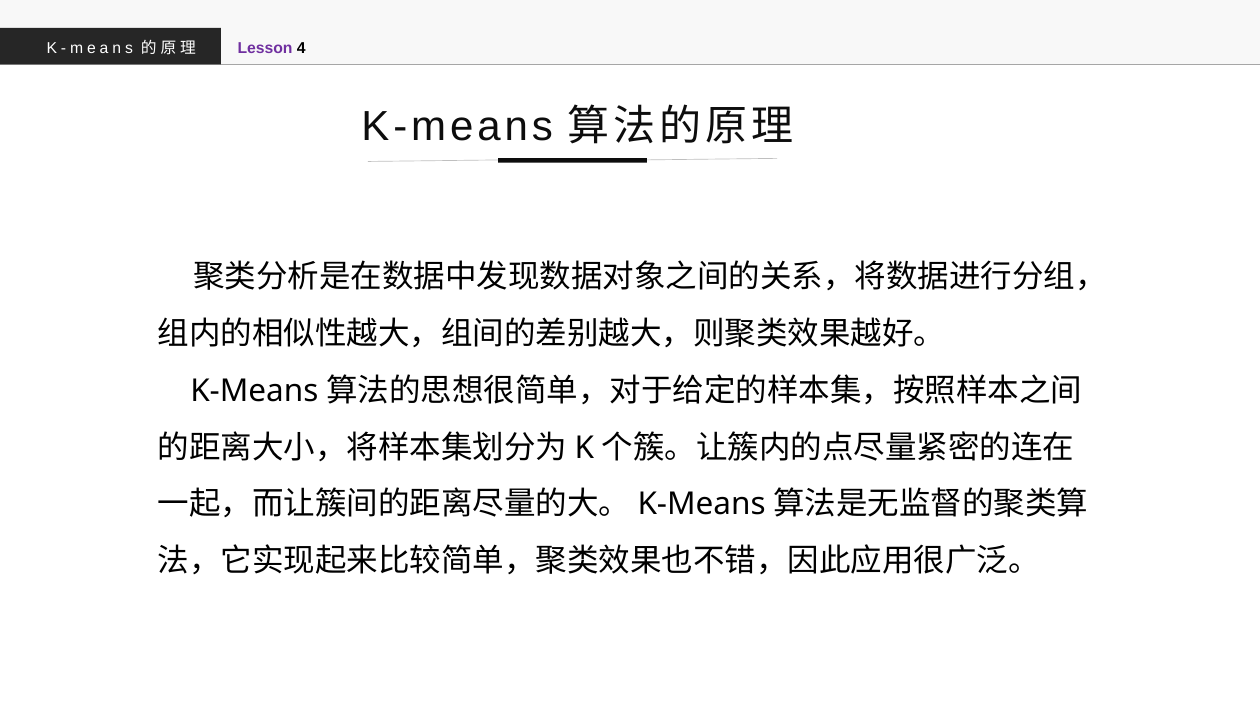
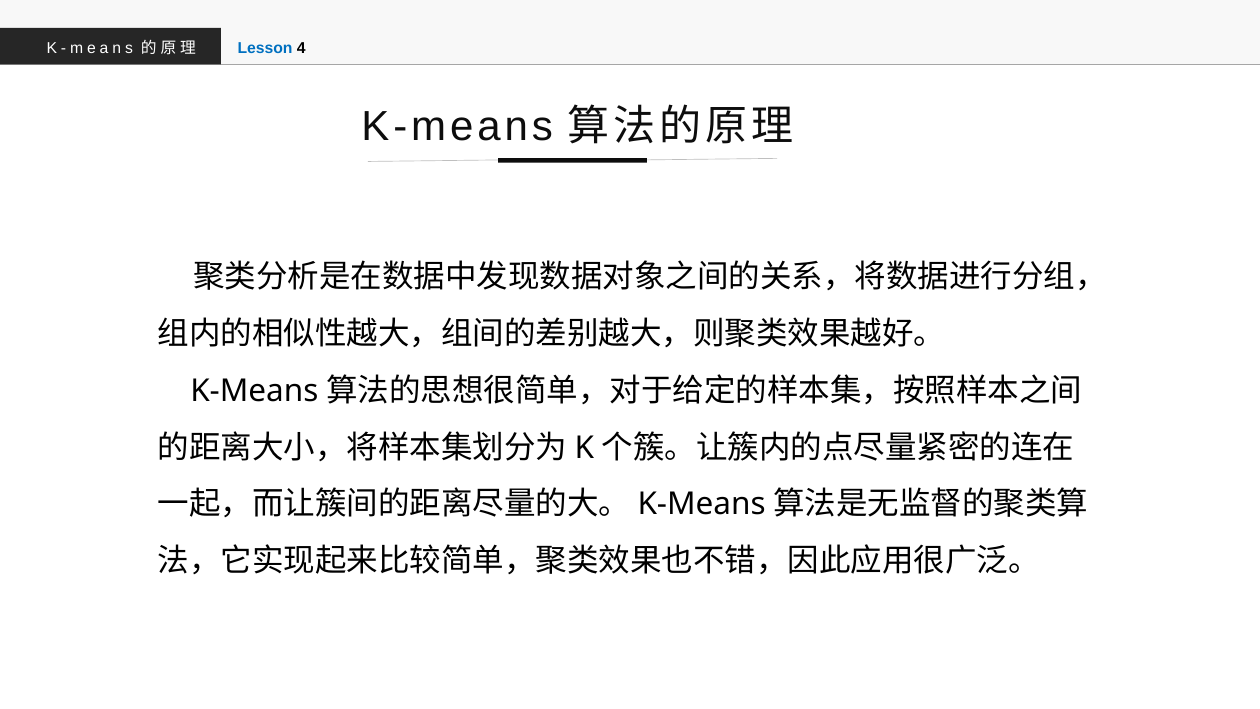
Lesson colour: purple -> blue (265, 49)
